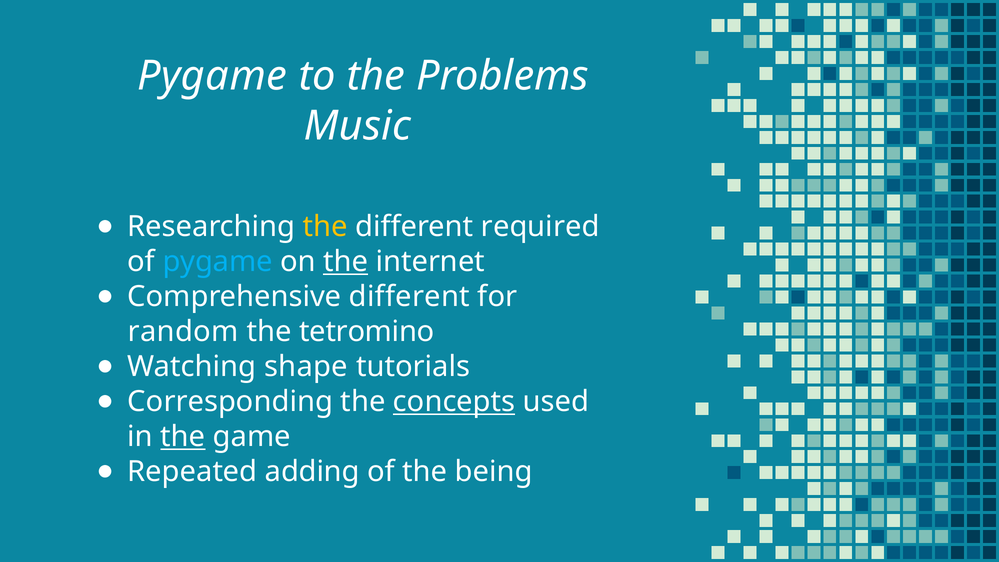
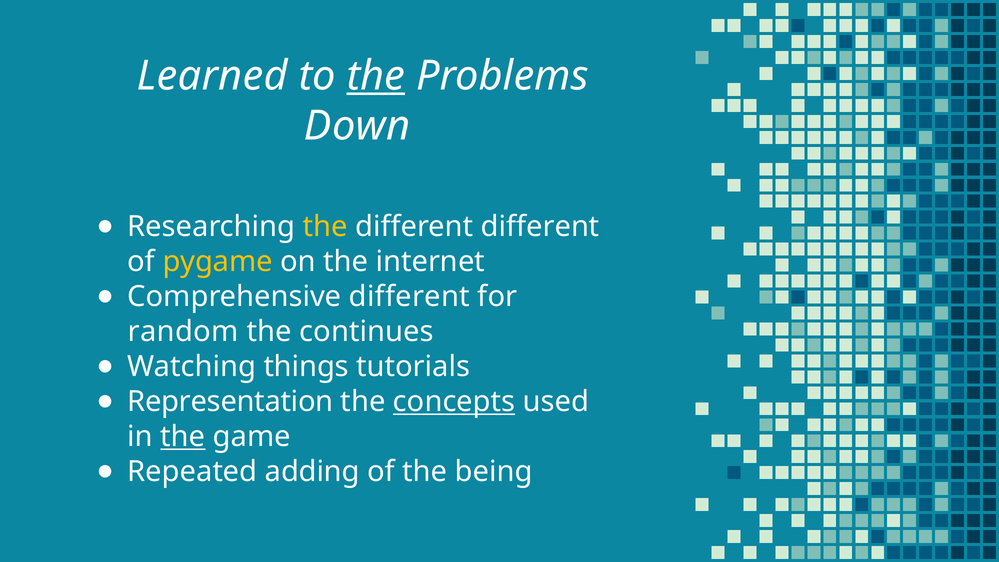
Pygame: Pygame -> Learned (212, 76)
the underline: none -> present (376, 76)
Music: Music -> Down (357, 126)
different required: required -> different (540, 227)
pygame colour: light blue -> yellow (218, 262)
the underline: present -> none (346, 262)
tetromino: tetromino -> continues (367, 332)
shape: shape -> things (306, 367)
Corresponding: Corresponding -> Representation (230, 402)
